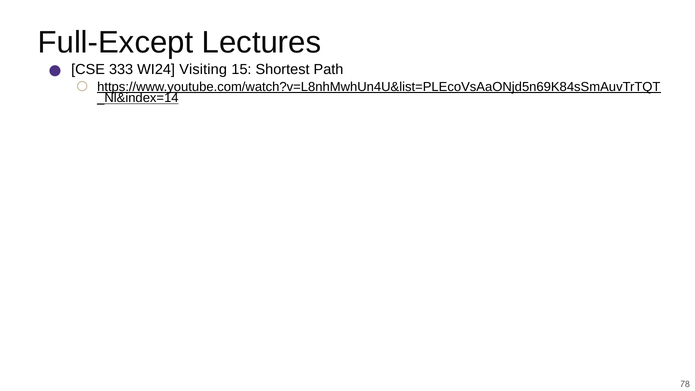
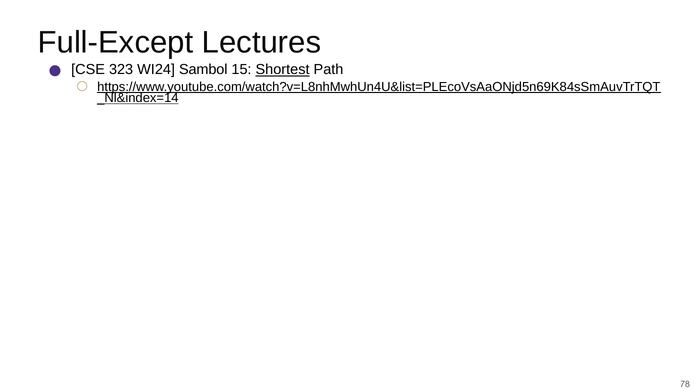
333: 333 -> 323 (121, 70)
Visiting: Visiting -> Sambol (203, 70)
Shortest underline: none -> present (283, 70)
